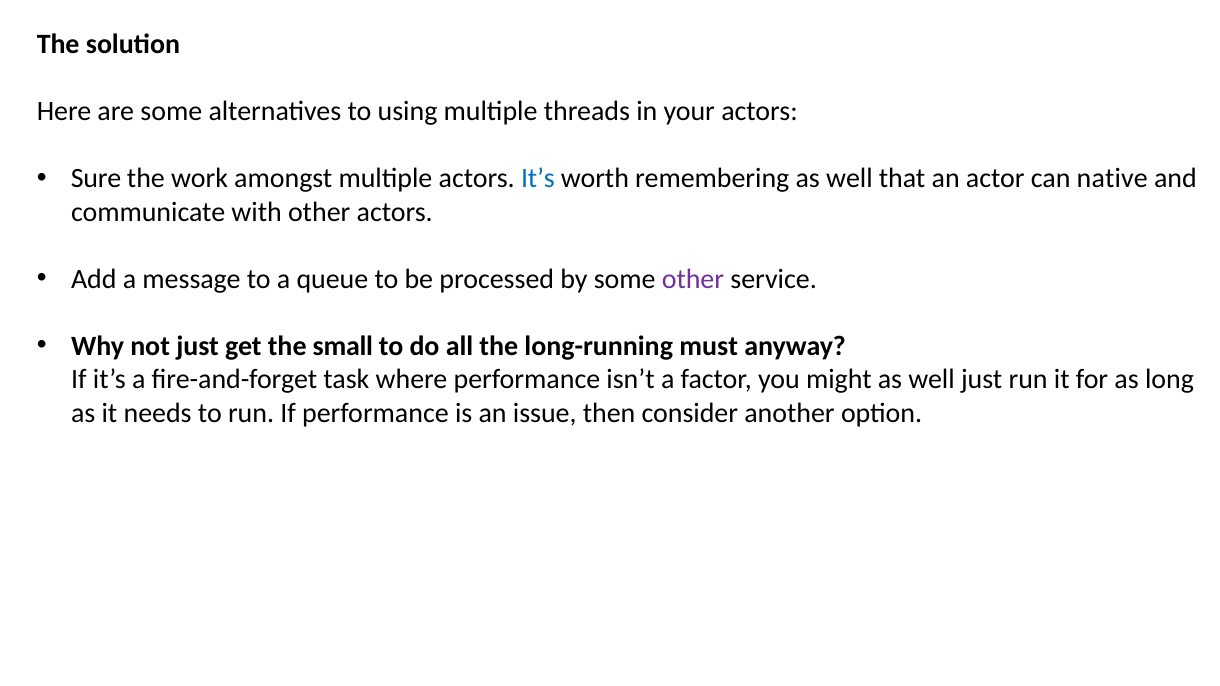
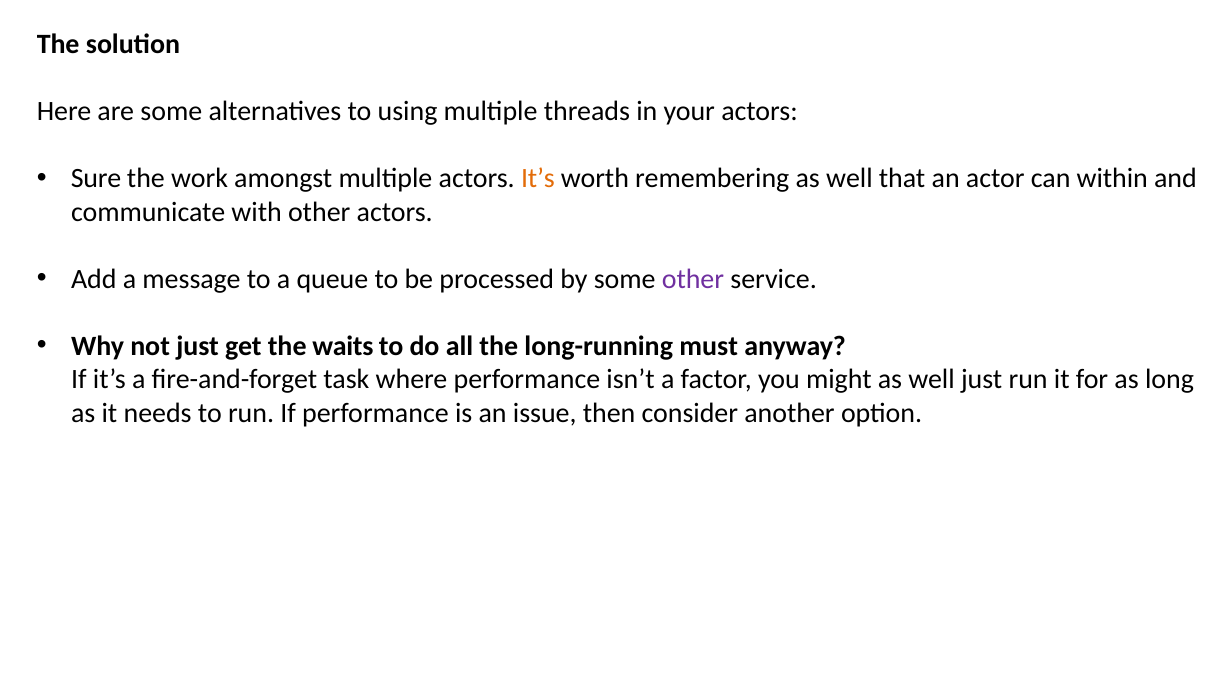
It’s colour: blue -> orange (538, 179)
native: native -> within (1112, 179)
small: small -> waits (343, 346)
